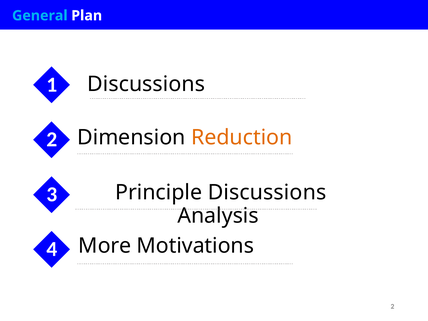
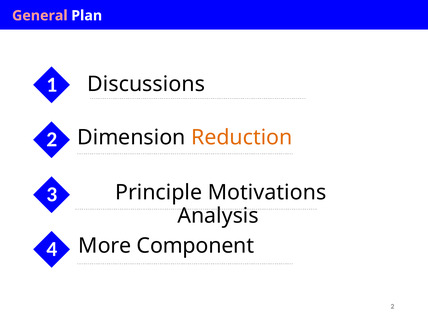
General colour: light blue -> pink (40, 16)
Principle Discussions: Discussions -> Motivations (267, 193)
Motivations: Motivations -> Component (195, 246)
